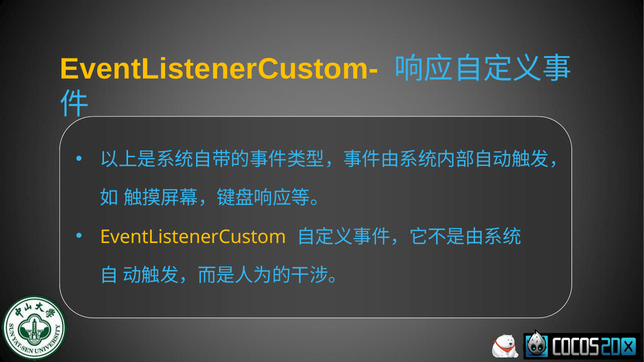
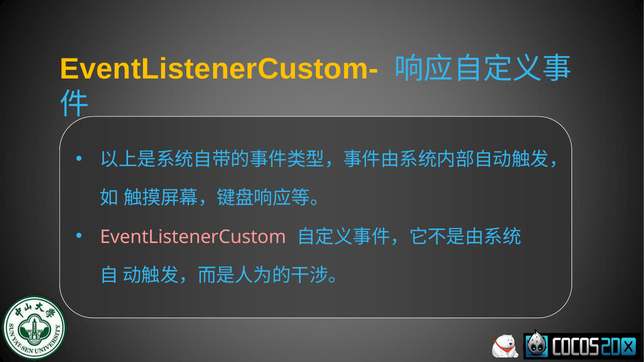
EventListenerCustom colour: yellow -> pink (193, 237)
